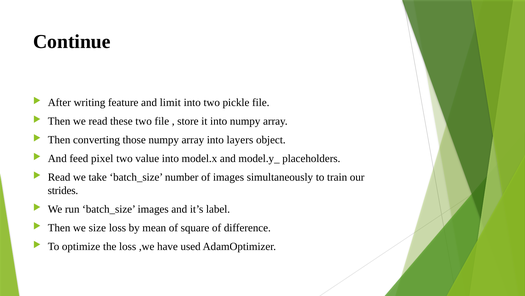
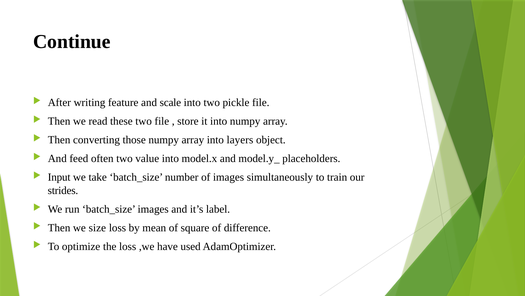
limit: limit -> scale (170, 102)
pixel: pixel -> often (102, 158)
Read: Read -> Input (59, 177)
